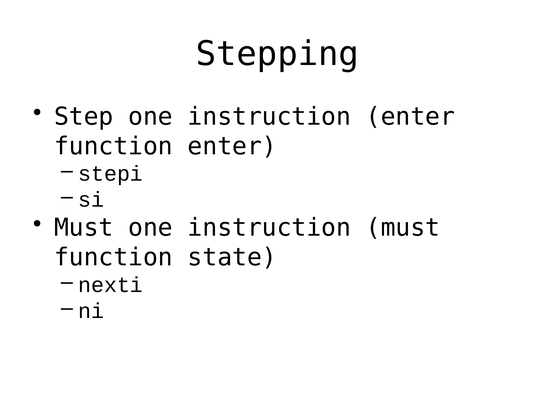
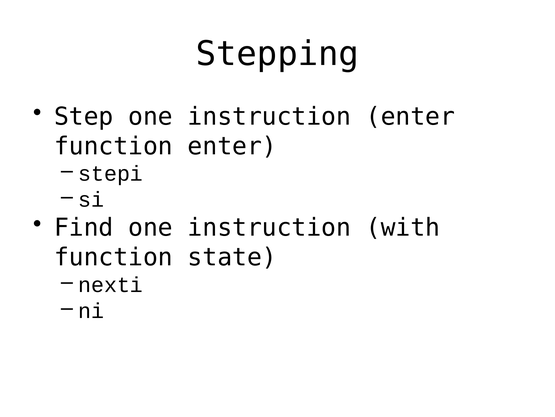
Must: Must -> Find (84, 227)
instruction must: must -> with (403, 227)
